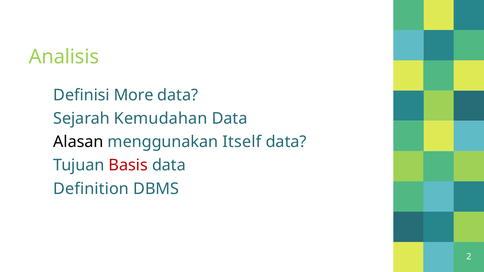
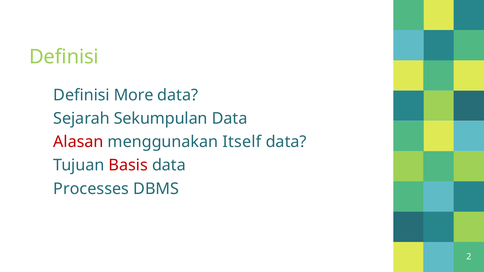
Analisis: Analisis -> Definisi (64, 57)
Kemudahan: Kemudahan -> Sekumpulan (161, 119)
Alasan colour: black -> red (78, 142)
Definition: Definition -> Processes (91, 189)
